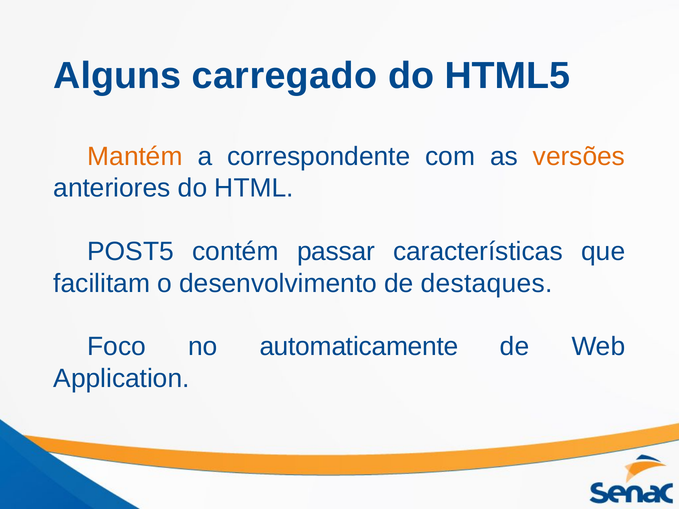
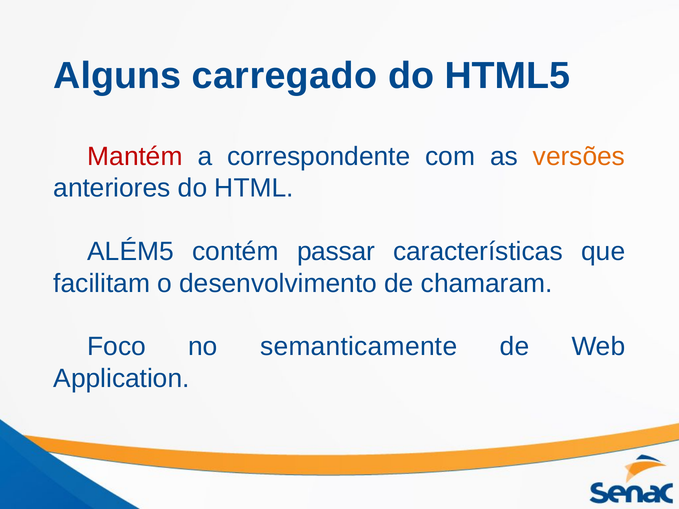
Mantém colour: orange -> red (135, 157)
POST5: POST5 -> ALÉM5 (131, 252)
destaques: destaques -> chamaram (487, 283)
automaticamente: automaticamente -> semanticamente (359, 347)
